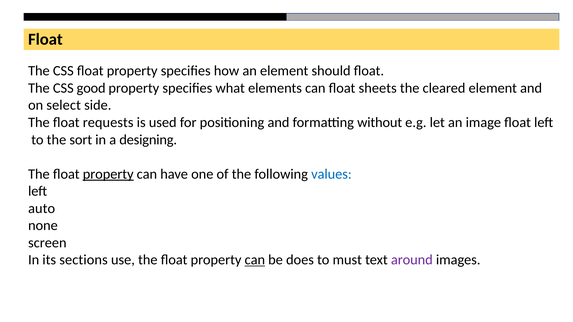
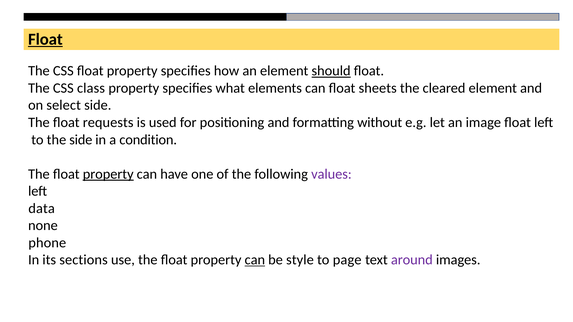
Float underline: none -> present (45, 39)
should underline: none -> present (331, 71)
good: good -> class (91, 88)
the sort: sort -> side (81, 140)
designing: designing -> condition (148, 140)
values colour: blue -> purple (331, 174)
auto: auto -> data (42, 209)
screen: screen -> phone (47, 243)
does: does -> style (300, 260)
must: must -> page (347, 260)
